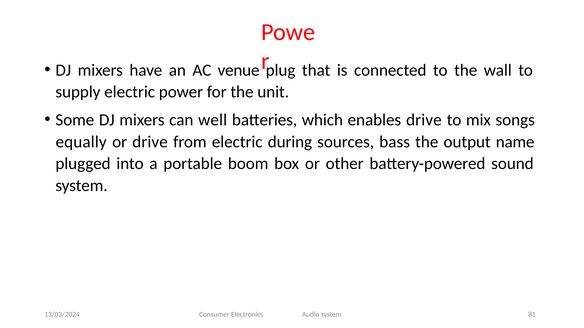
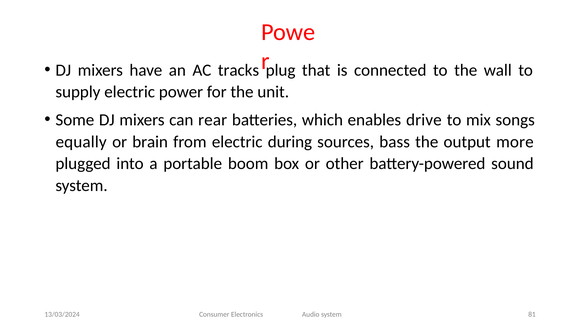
venue: venue -> tracks (238, 70)
well: well -> rear (213, 120)
or drive: drive -> brain (150, 142)
name: name -> more (515, 142)
